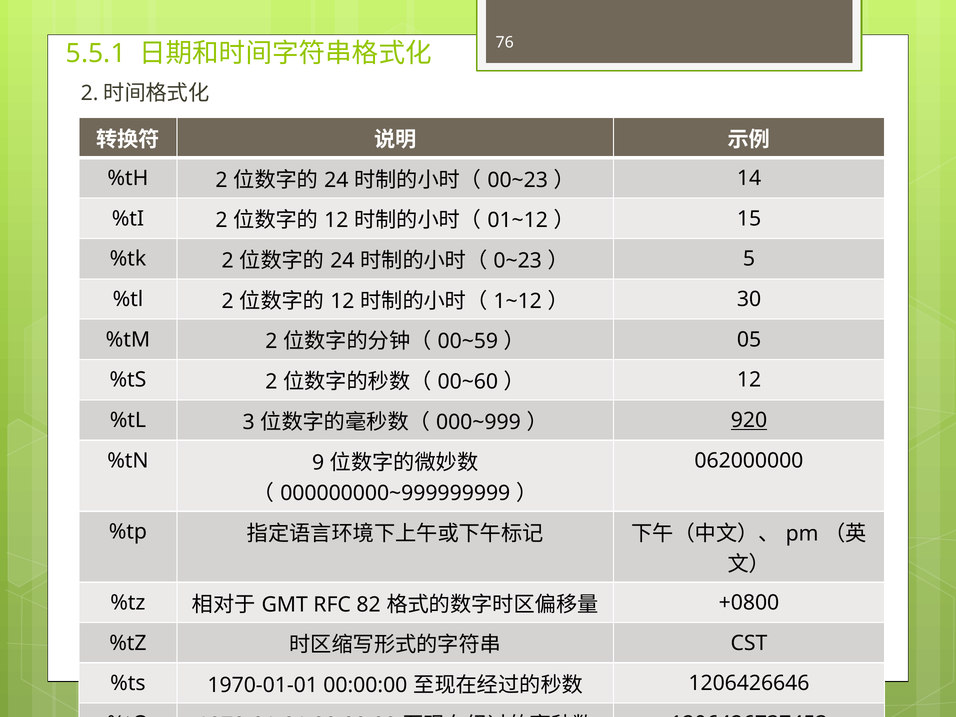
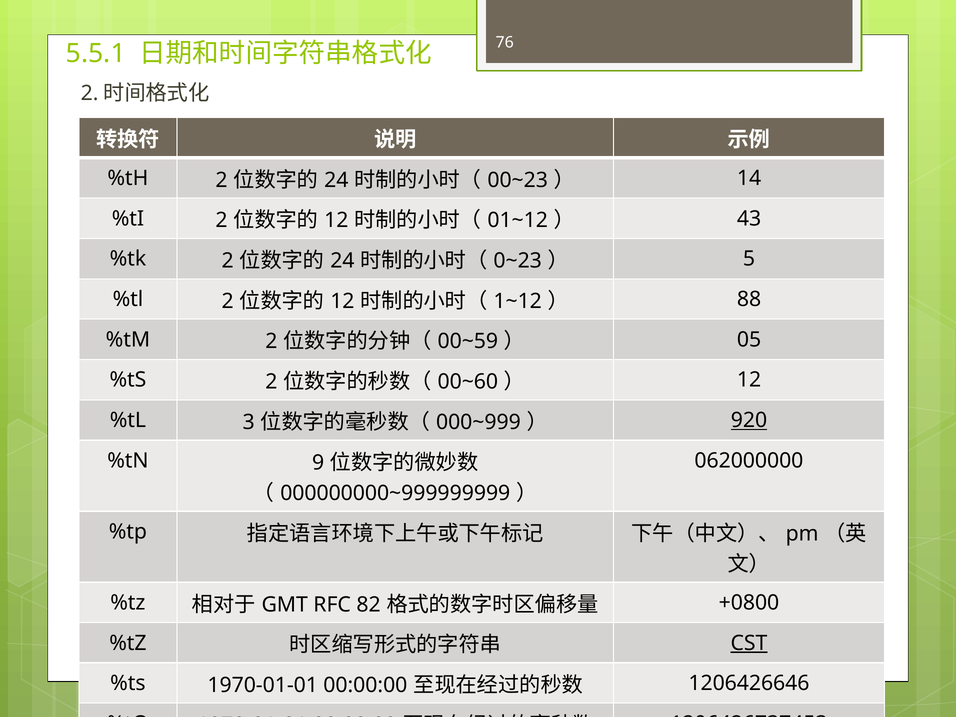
15: 15 -> 43 (749, 219)
30: 30 -> 88 (749, 299)
CST underline: none -> present (749, 643)
